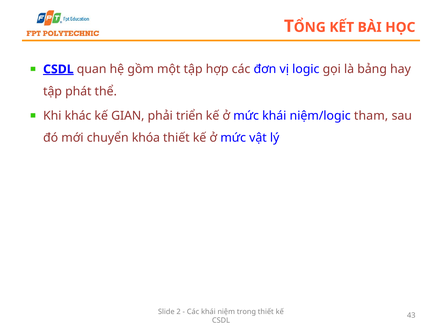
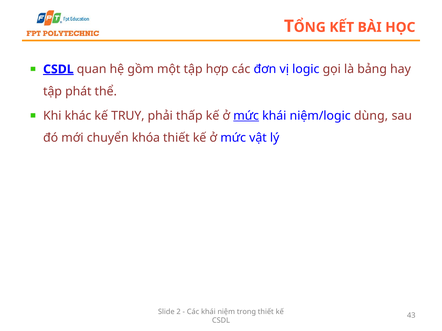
GIAN: GIAN -> TRUY (128, 116)
triển: triển -> thấp (189, 116)
mức underline: none -> present (246, 116)
tham: tham -> dùng (371, 116)
